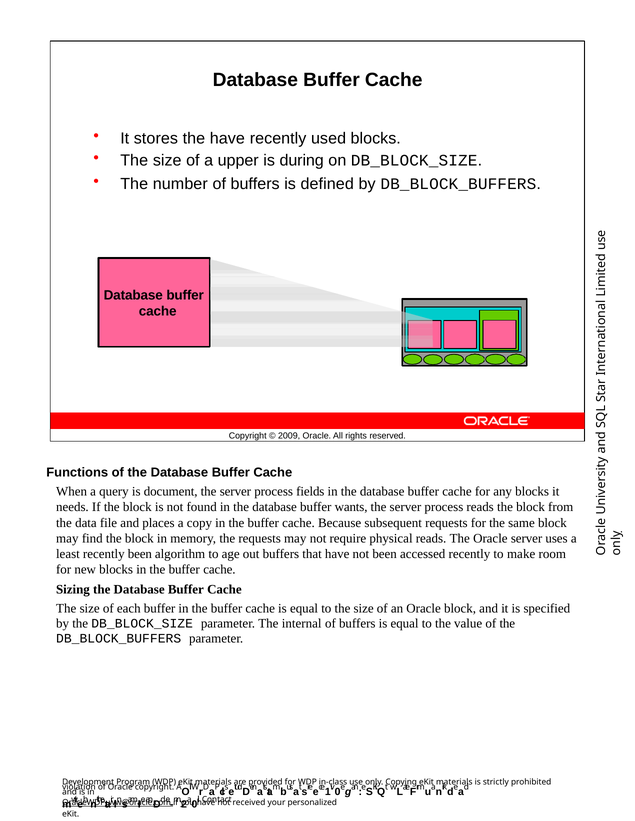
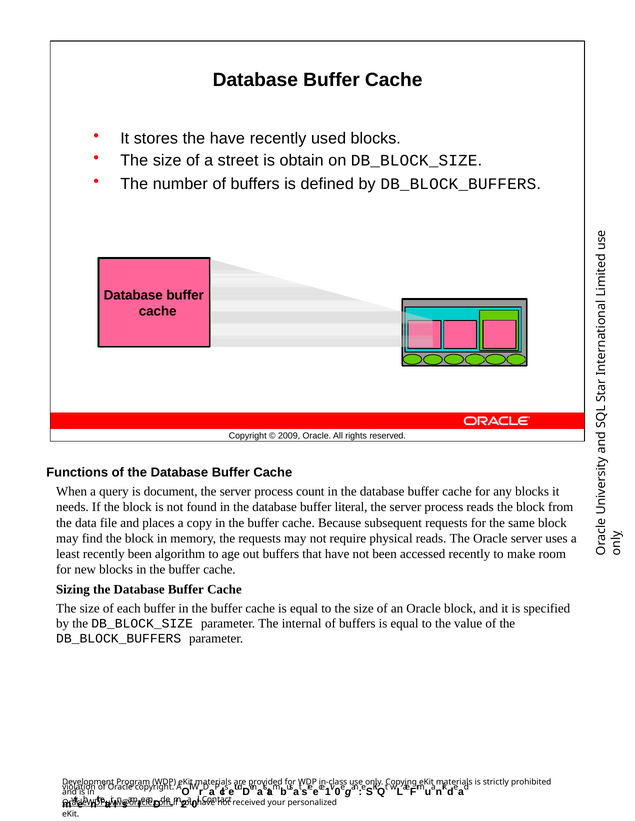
upper: upper -> street (238, 161)
during: during -> obtain (302, 161)
fields: fields -> count (310, 492)
wants: wants -> literal (351, 508)
